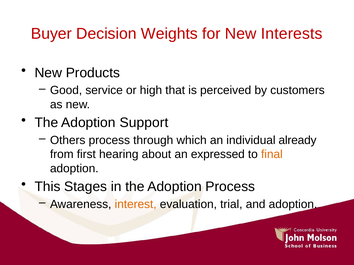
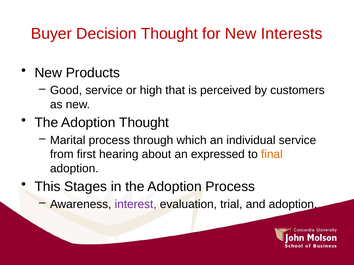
Decision Weights: Weights -> Thought (169, 34)
Adoption Support: Support -> Thought (144, 123)
Others: Others -> Marital (68, 140)
individual already: already -> service (297, 140)
interest colour: orange -> purple (136, 205)
